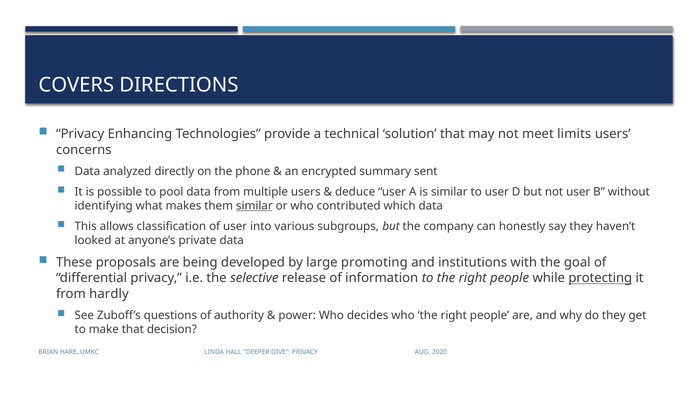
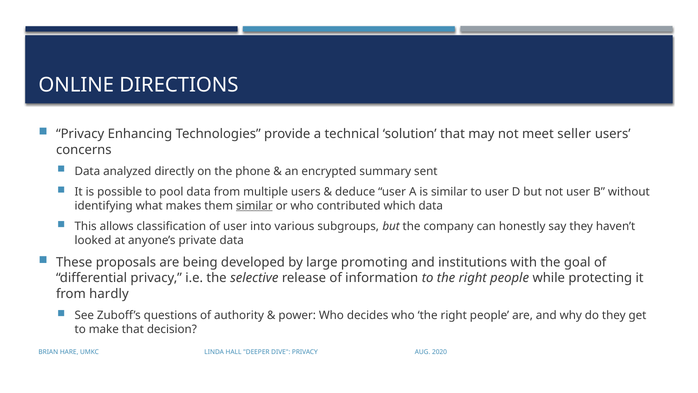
COVERS: COVERS -> ONLINE (76, 85)
limits: limits -> seller (574, 134)
protecting underline: present -> none (600, 278)
